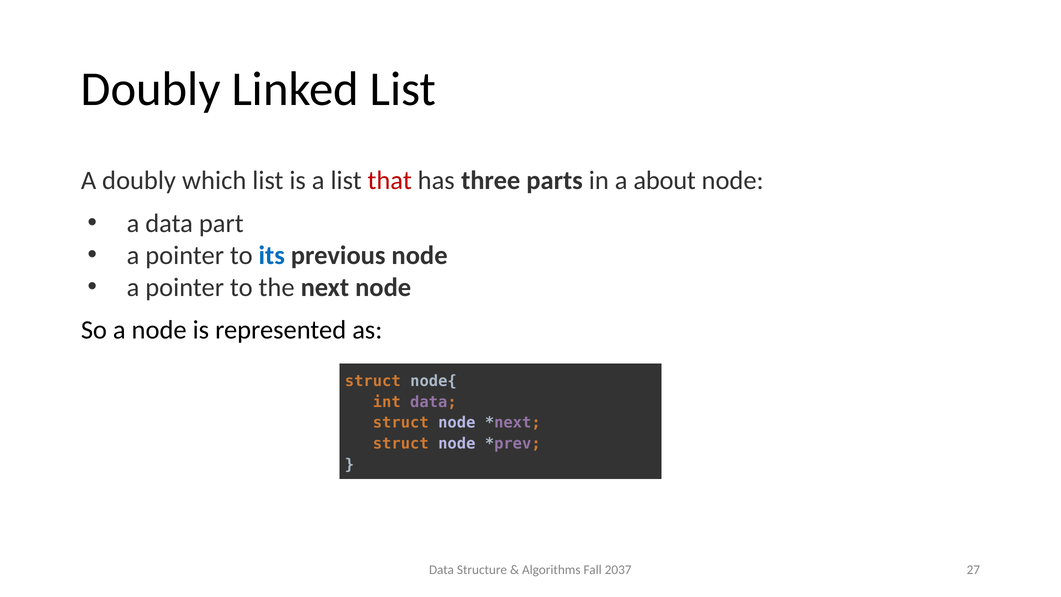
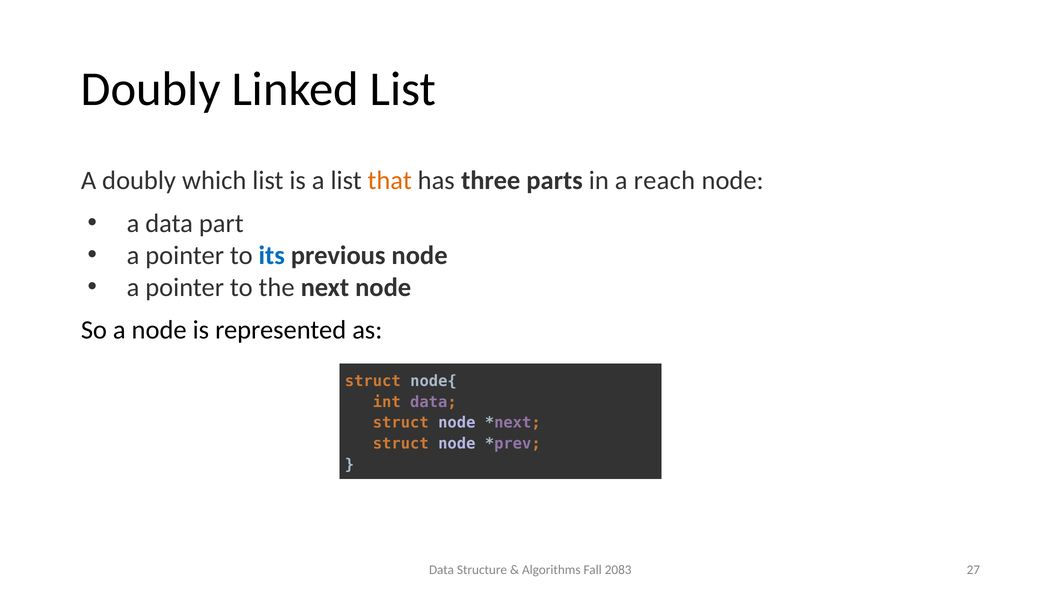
that colour: red -> orange (390, 181)
about: about -> reach (664, 181)
2037: 2037 -> 2083 (618, 570)
